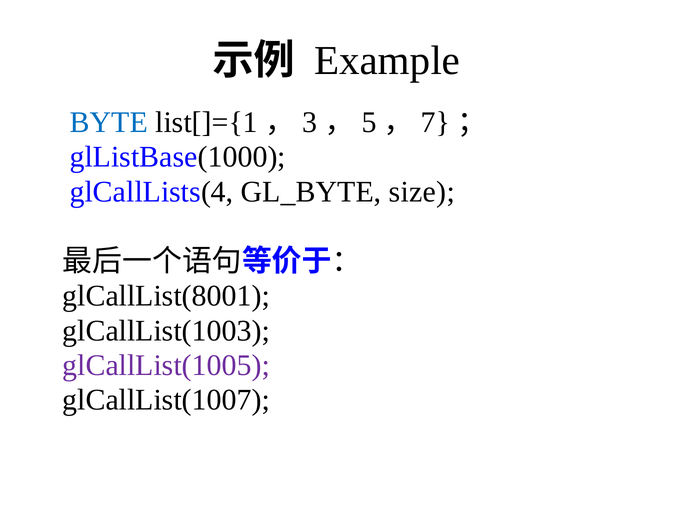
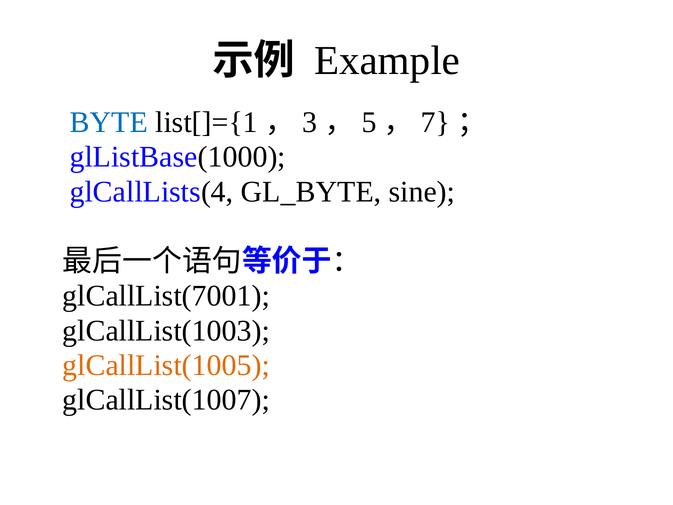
size: size -> sine (422, 192)
glCallList(8001: glCallList(8001 -> glCallList(7001 (166, 296)
glCallList(1005 colour: purple -> orange (166, 365)
